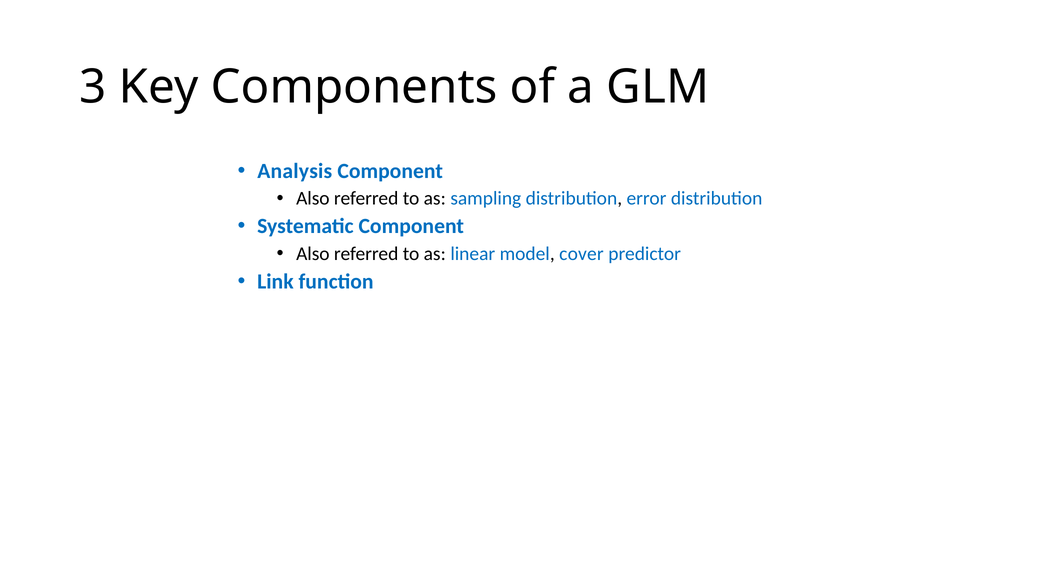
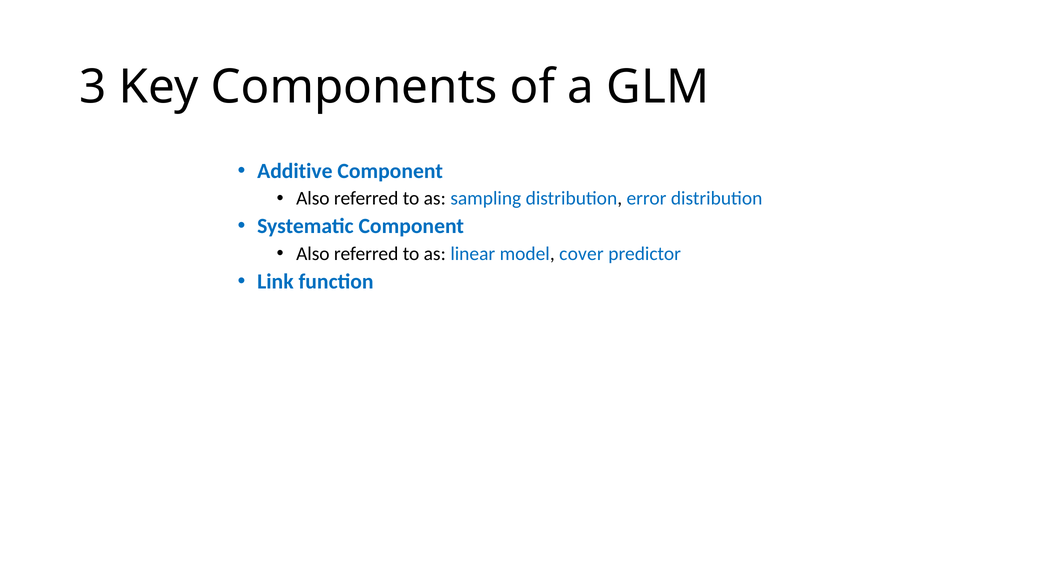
Analysis: Analysis -> Additive (295, 171)
